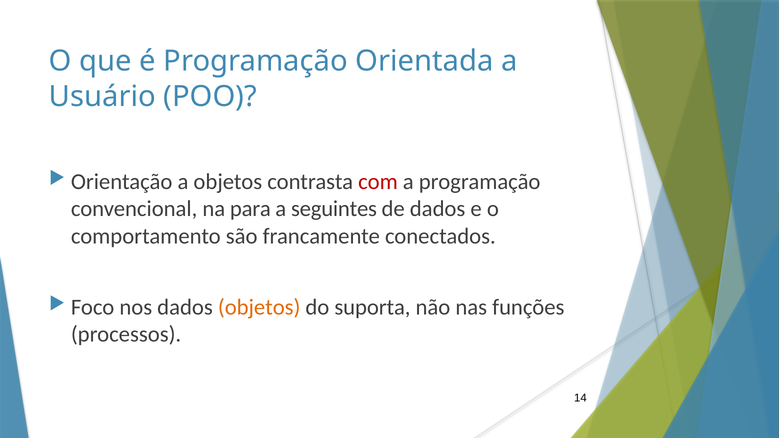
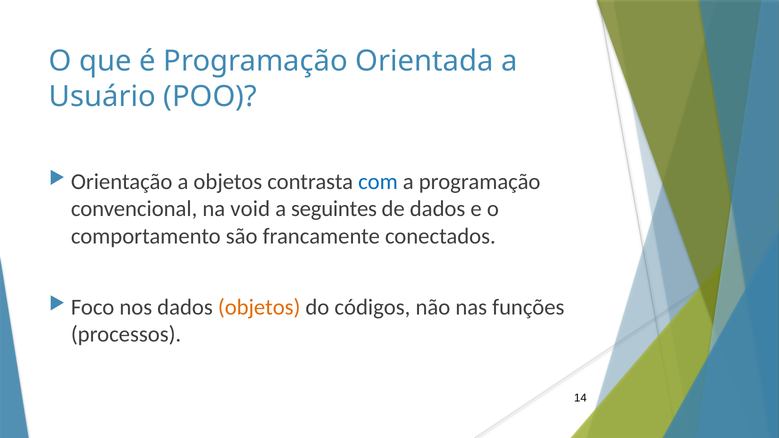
com colour: red -> blue (378, 182)
para: para -> void (250, 209)
suporta: suporta -> códigos (372, 307)
